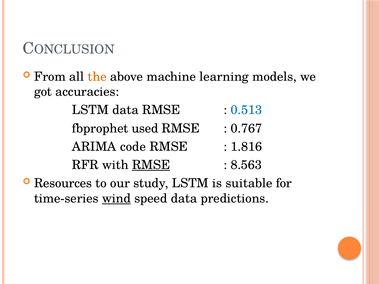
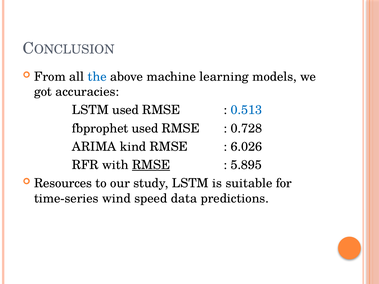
the colour: orange -> blue (97, 77)
LSTM data: data -> used (126, 110)
0.767: 0.767 -> 0.728 (246, 128)
code: code -> kind (133, 147)
1.816: 1.816 -> 6.026 (246, 147)
8.563: 8.563 -> 5.895 (246, 165)
wind underline: present -> none (116, 199)
